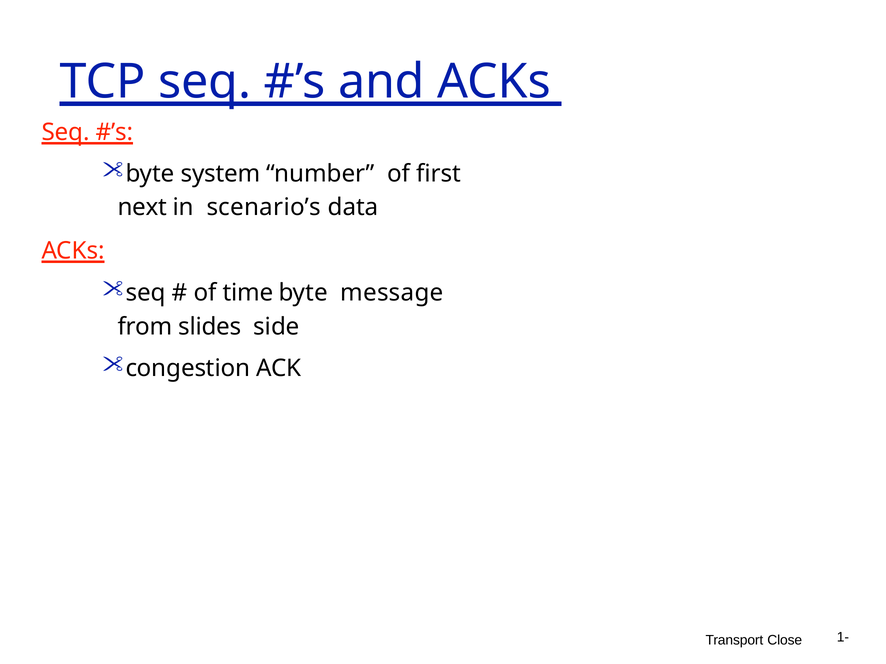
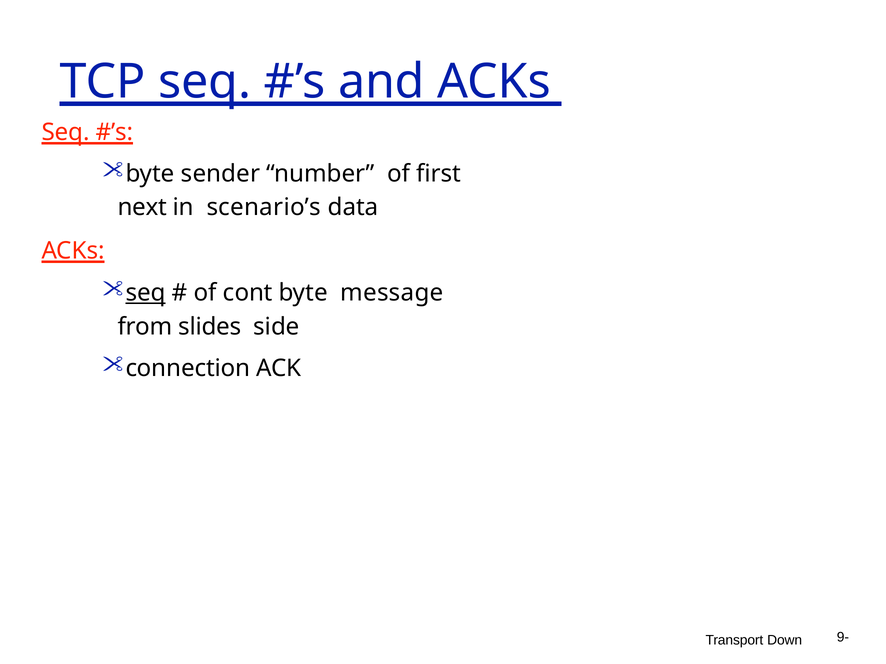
system: system -> sender (221, 174)
seq underline: none -> present (146, 293)
time: time -> cont (248, 293)
congestion: congestion -> connection (188, 368)
1-: 1- -> 9- (843, 638)
Close: Close -> Down (785, 641)
